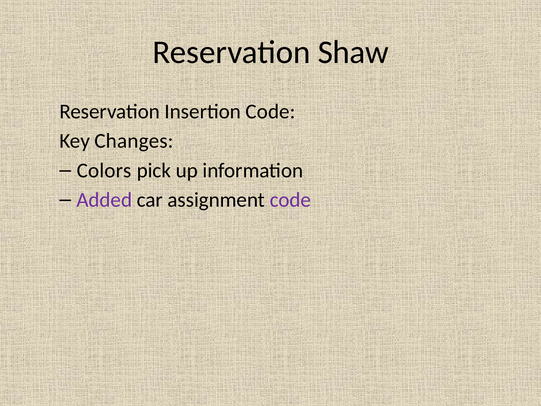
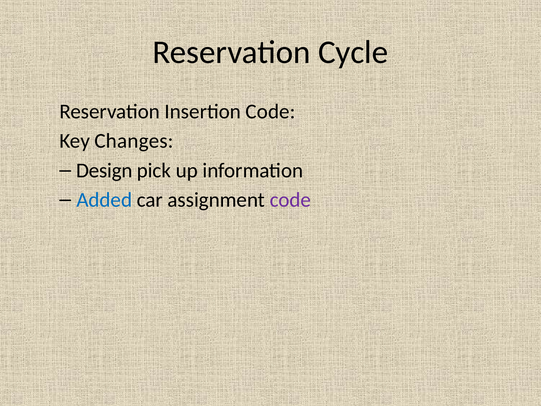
Shaw: Shaw -> Cycle (353, 52)
Colors: Colors -> Design (104, 170)
Added colour: purple -> blue (104, 200)
